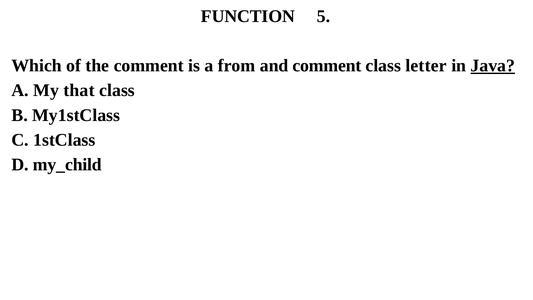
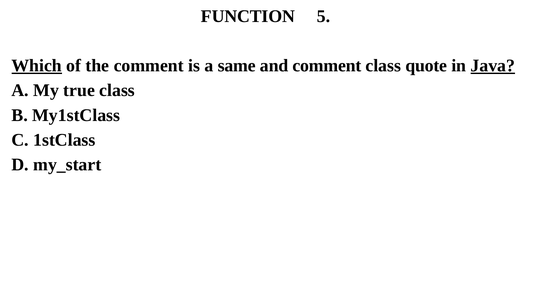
Which underline: none -> present (37, 66)
from: from -> same (237, 66)
letter: letter -> quote (426, 66)
that: that -> true (79, 90)
my_child: my_child -> my_start (67, 165)
